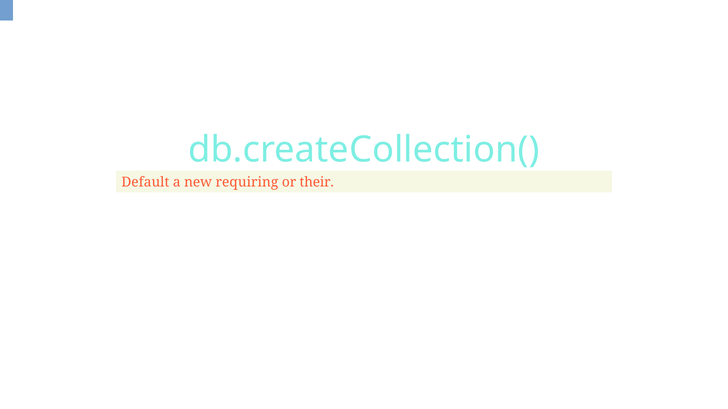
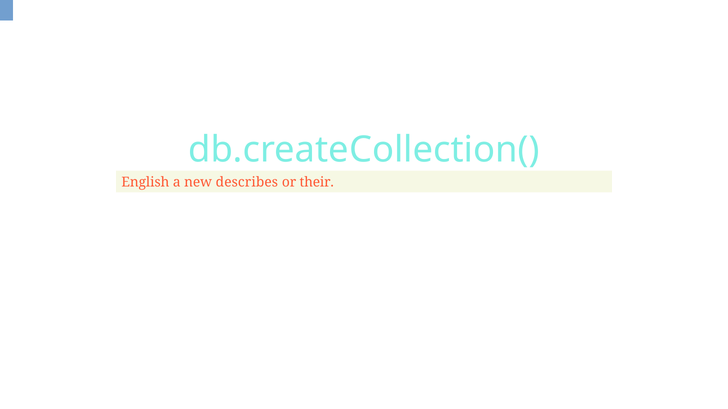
Default: Default -> English (145, 183)
requiring: requiring -> describes (247, 183)
